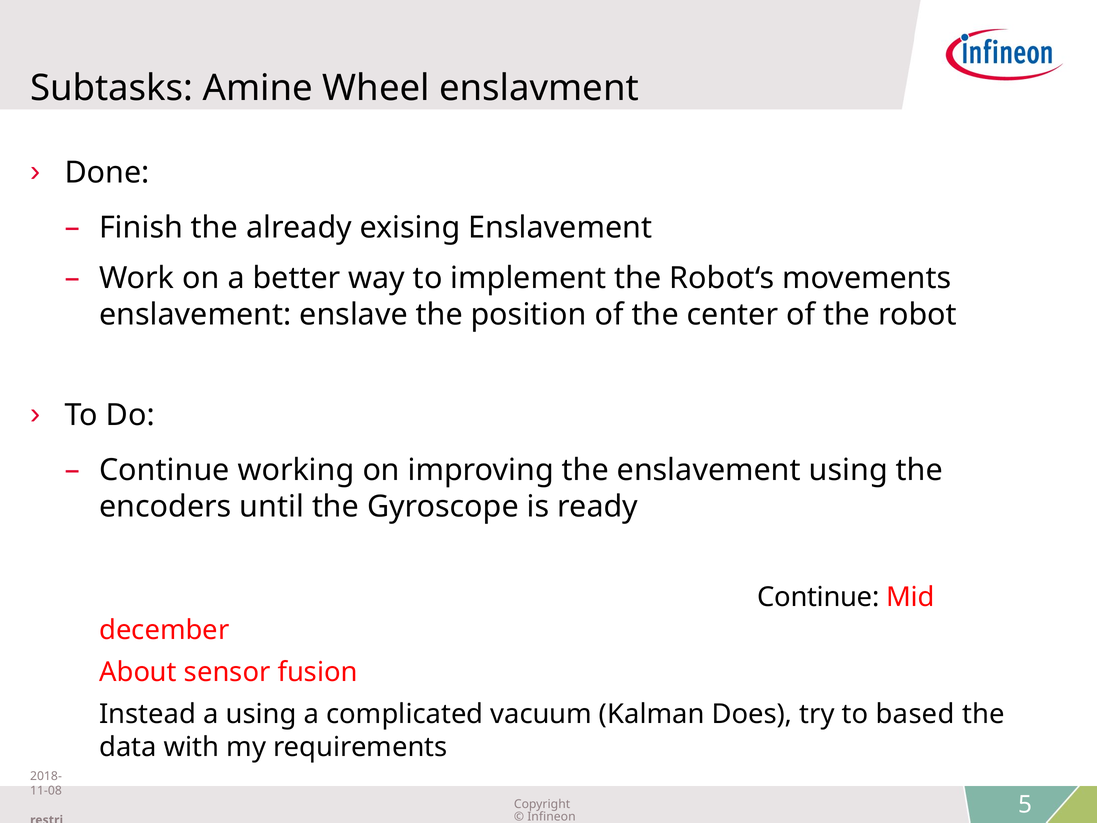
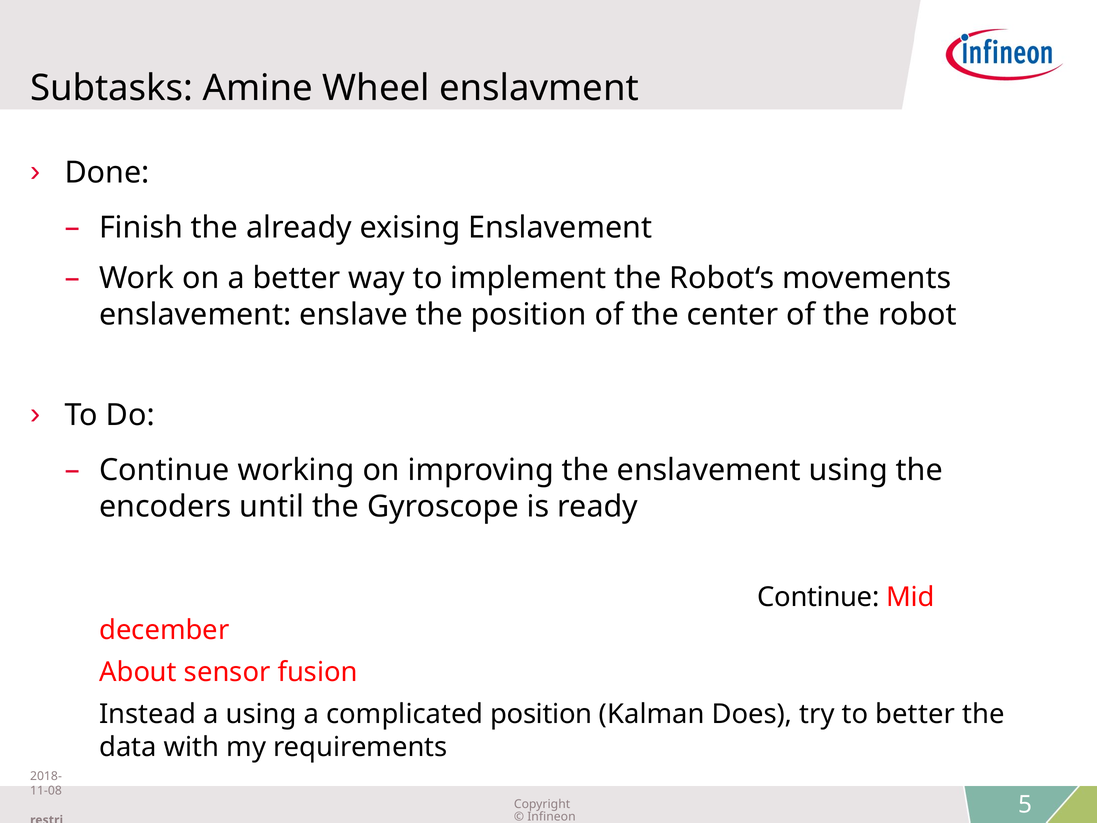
complicated vacuum: vacuum -> position (541, 714)
to based: based -> better (915, 714)
